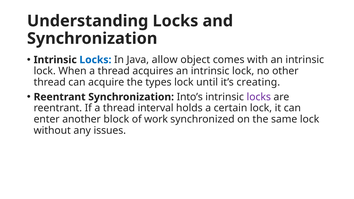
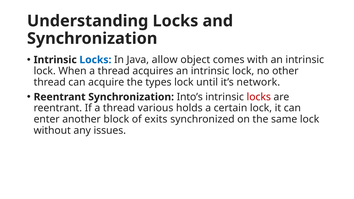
creating: creating -> network (258, 82)
locks colour: purple -> red (259, 97)
interval: interval -> various (156, 108)
work: work -> exits (156, 119)
